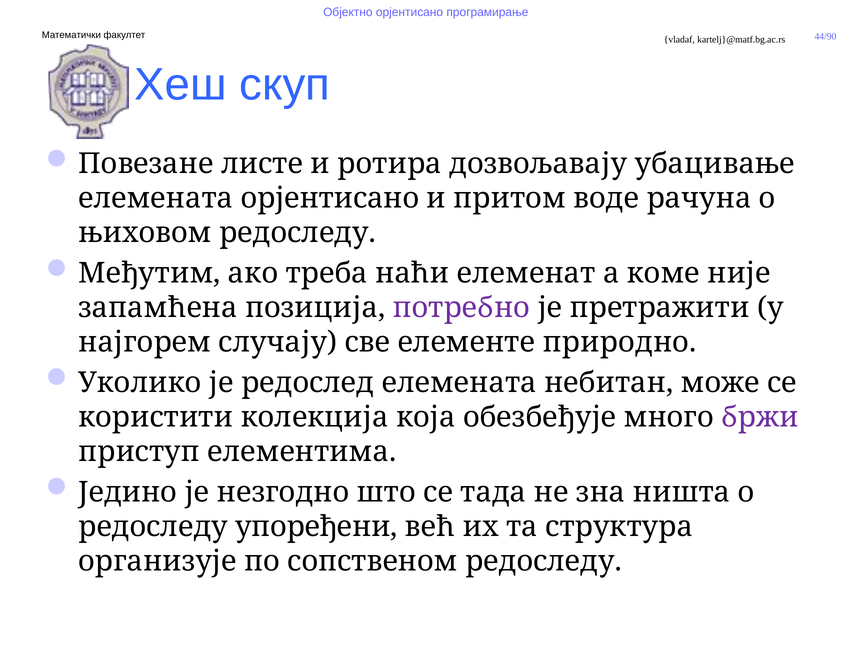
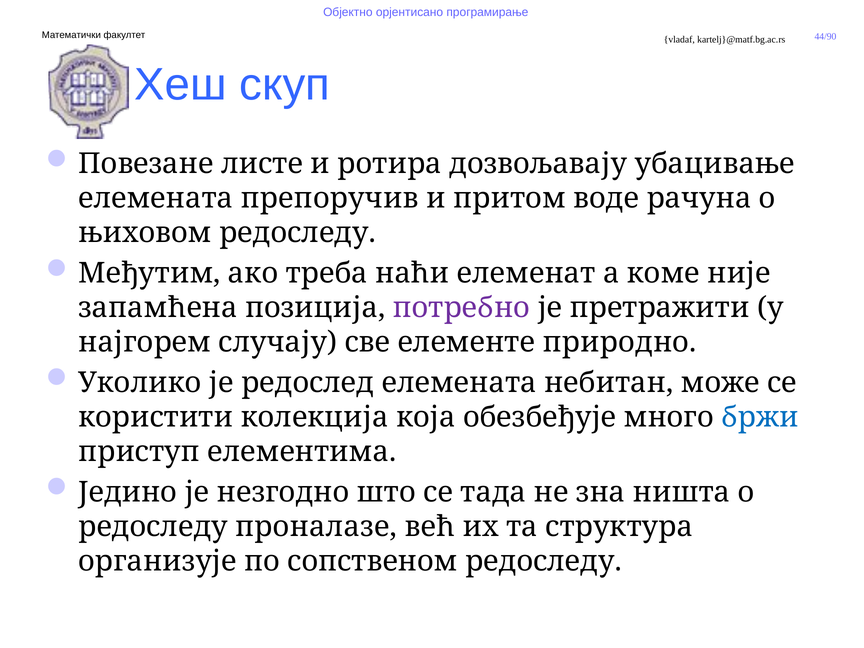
елемената орјентисано: орјентисано -> препоручив (330, 198)
бржи colour: purple -> blue (760, 417)
упоређени: упоређени -> проналазе (316, 527)
